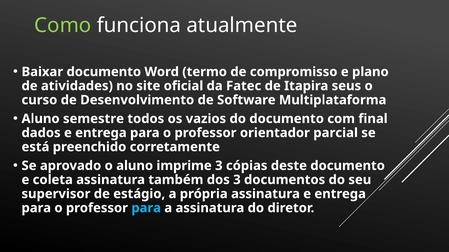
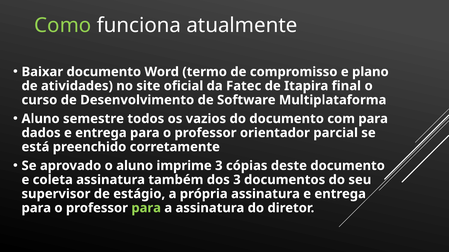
seus: seus -> final (346, 86)
com final: final -> para (373, 119)
para colour: light blue -> light green (146, 208)
